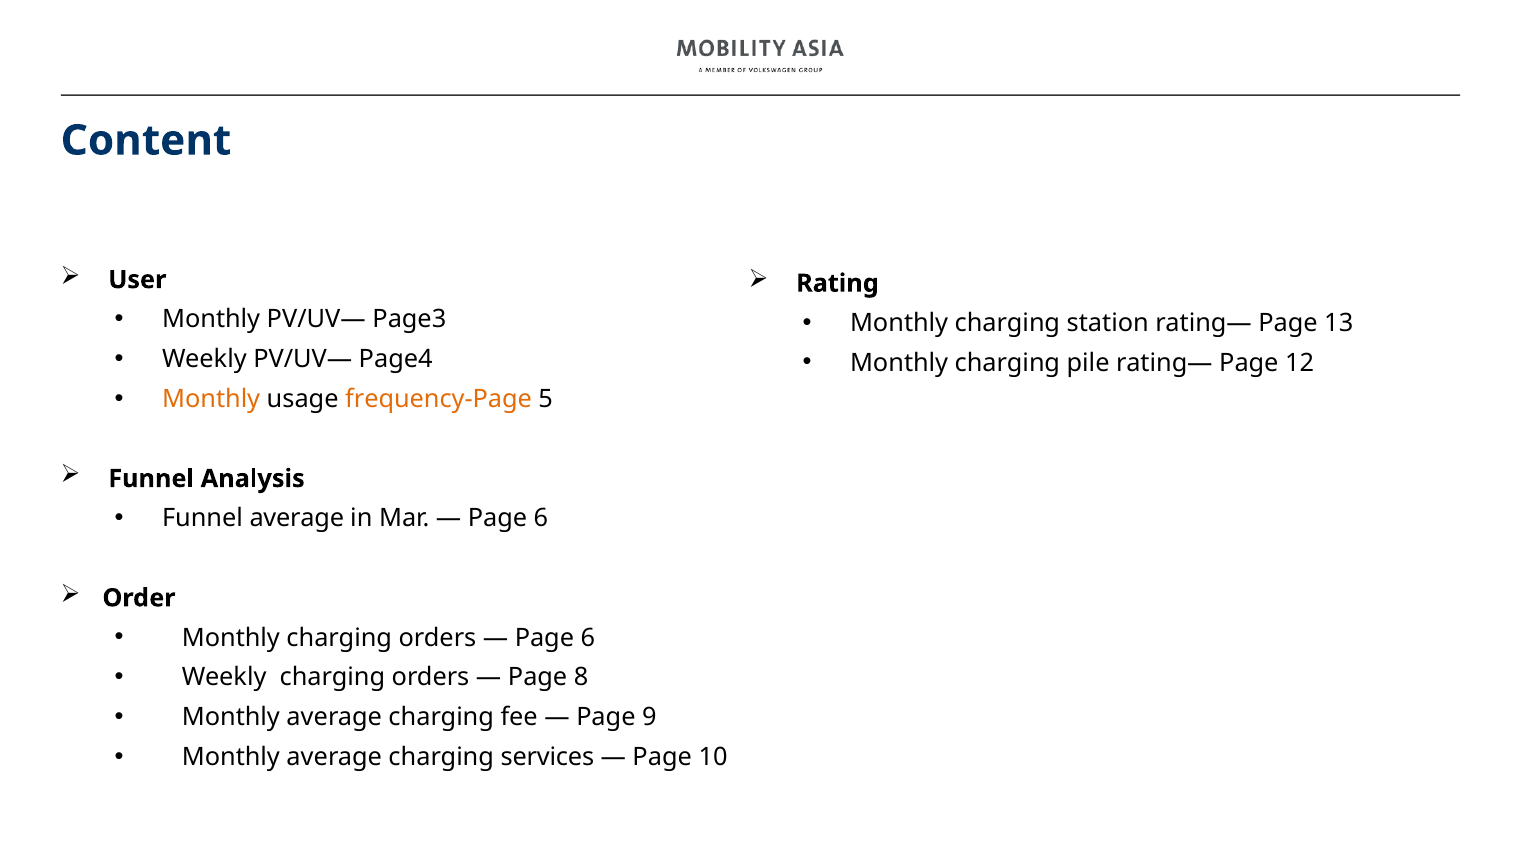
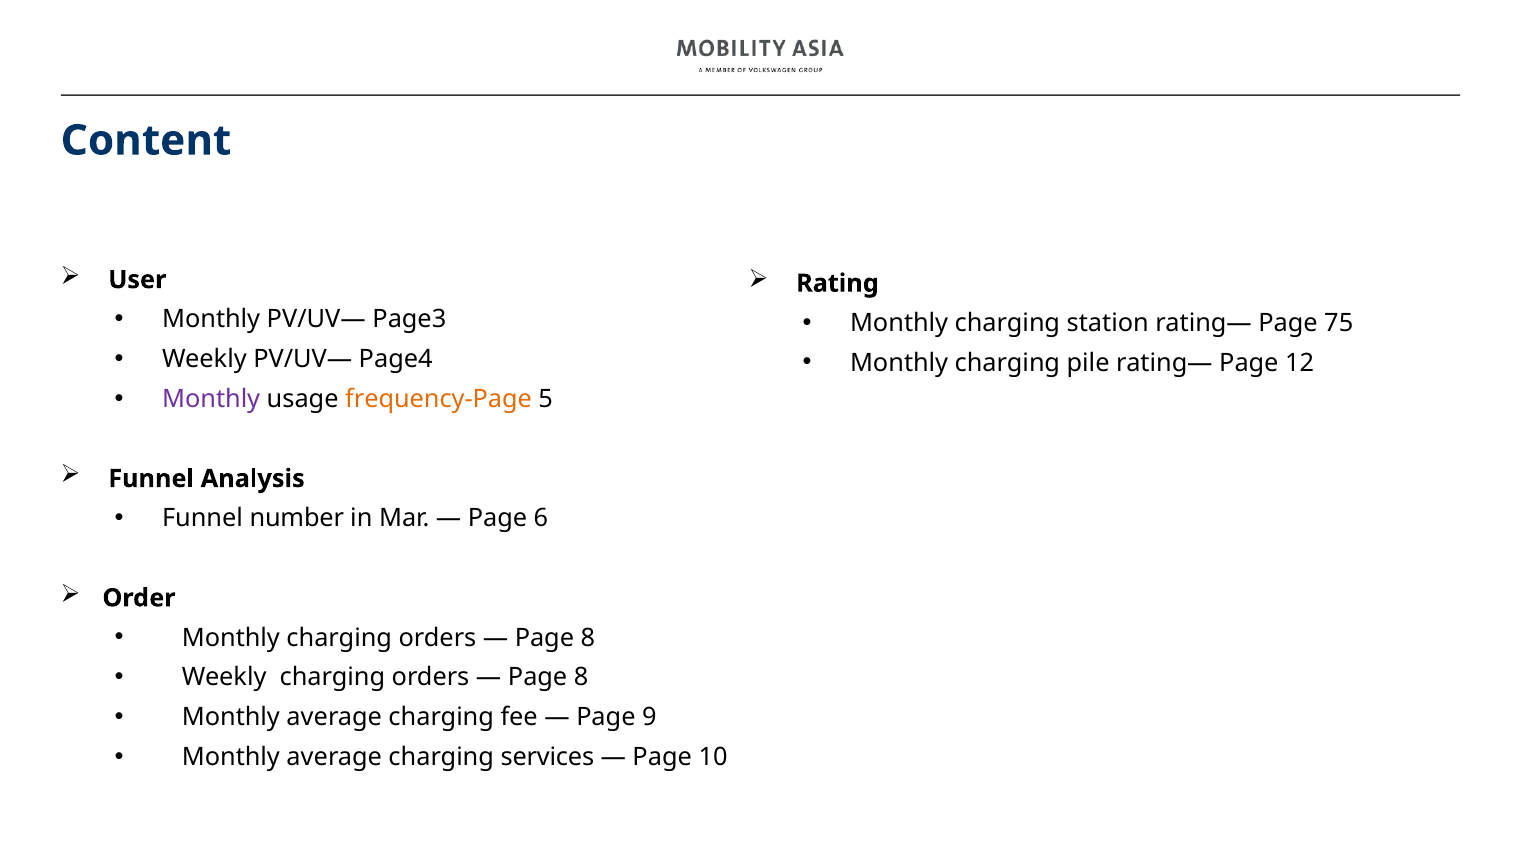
13: 13 -> 75 (1339, 323)
Monthly colour: orange -> purple (211, 399)
Funnel average: average -> number (297, 518)
6: 6 -> 8 (588, 638)
